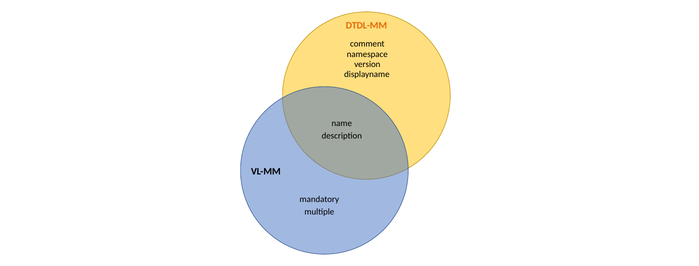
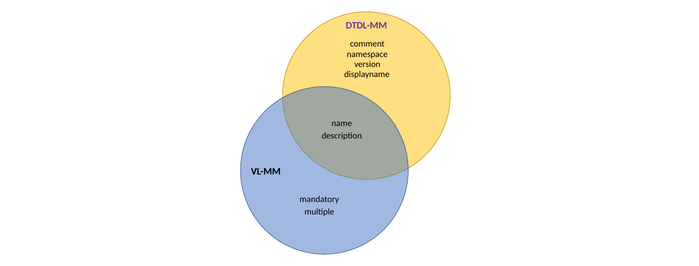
DTDL-MM colour: orange -> purple (366, 25)
